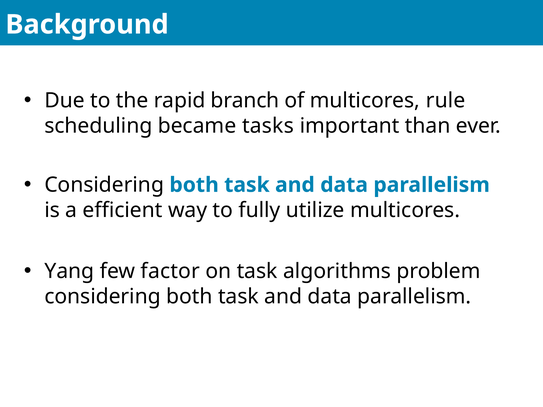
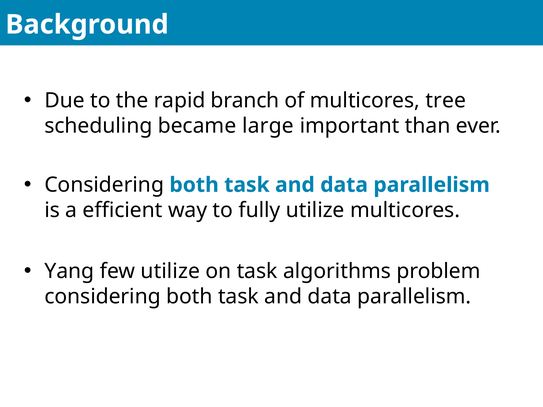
rule: rule -> tree (446, 101)
tasks: tasks -> large (268, 126)
few factor: factor -> utilize (170, 272)
